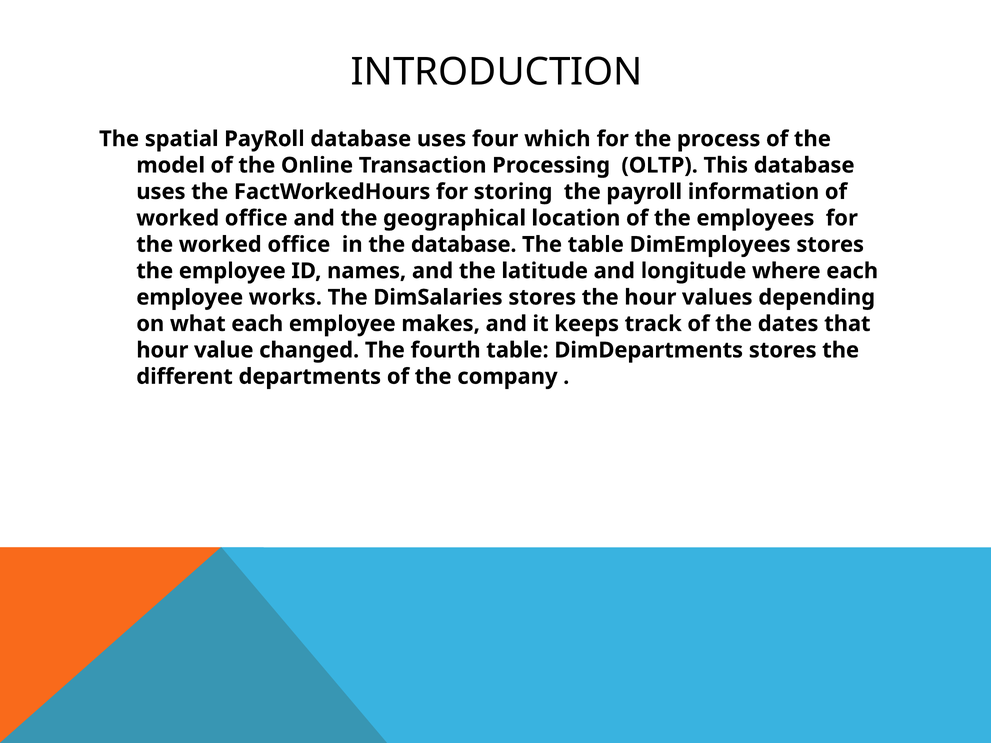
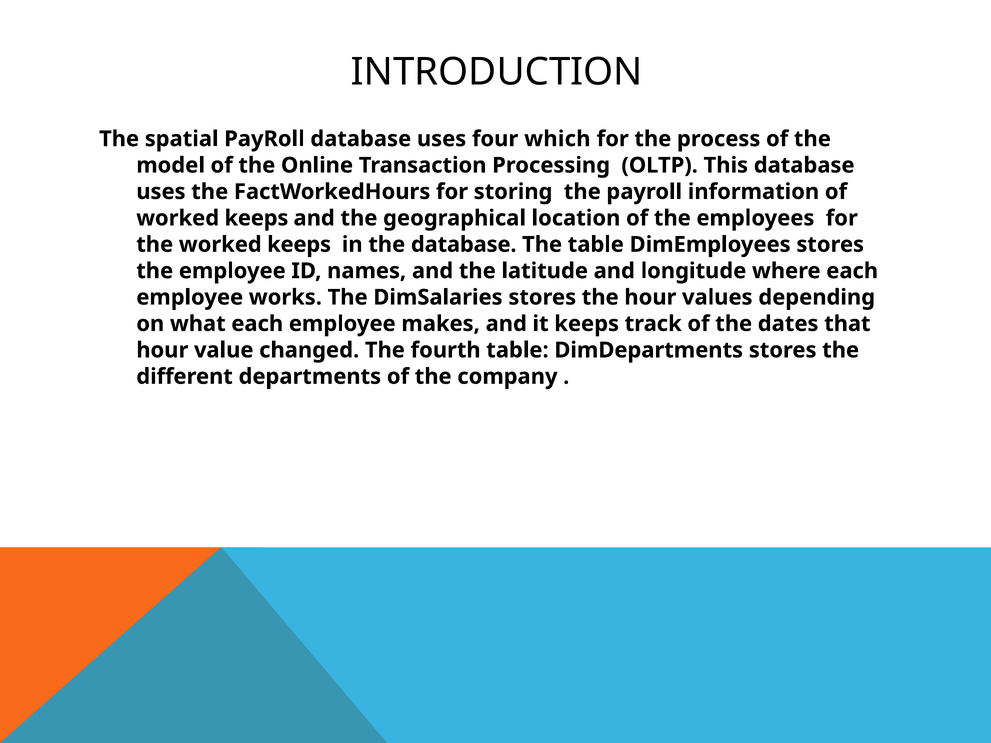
office: office -> keeps (256, 218)
the worked office: office -> keeps (299, 245)
